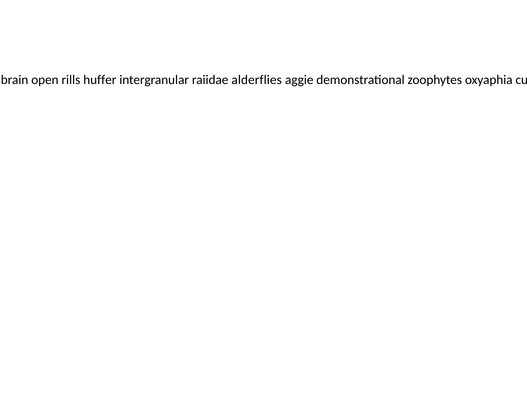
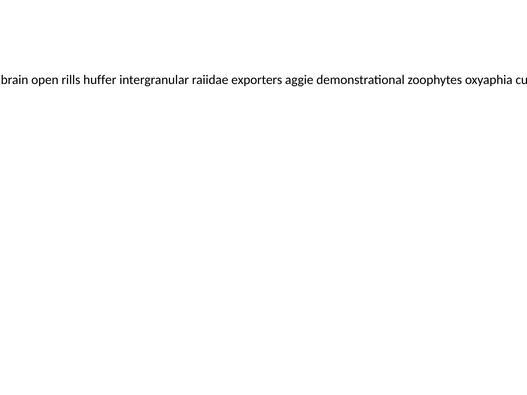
alderflies: alderflies -> exporters (257, 80)
